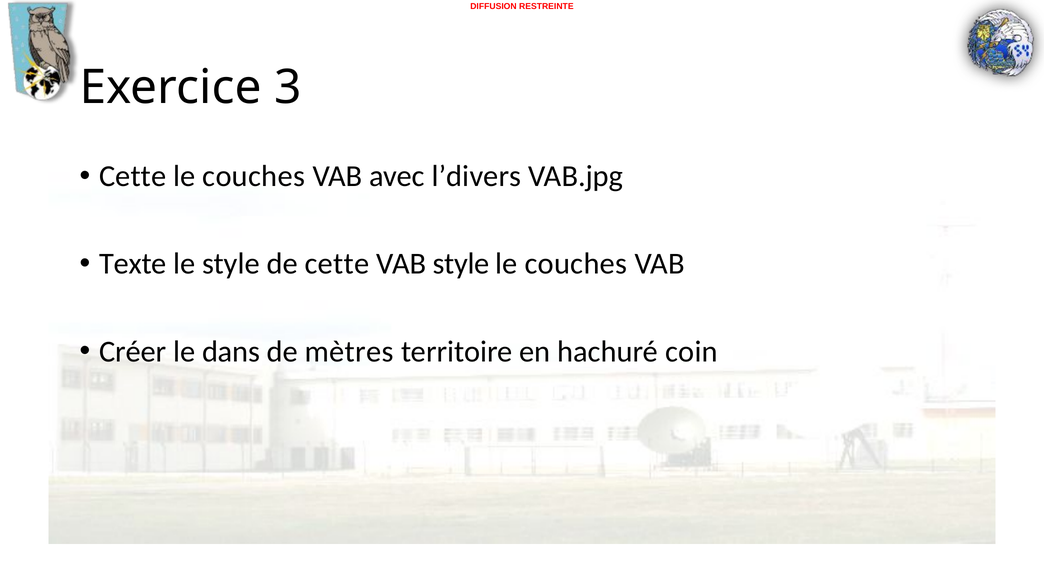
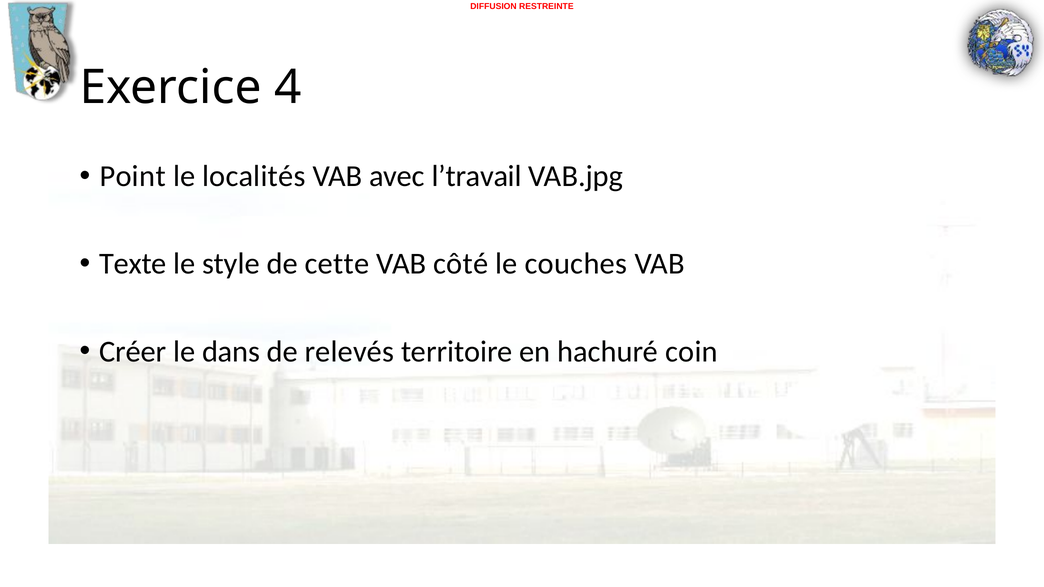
3: 3 -> 4 (288, 88)
Cette: Cette -> Point (133, 177)
couches: couches -> localités (254, 177)
l’divers: l’divers -> l’travail (477, 177)
VAB style: style -> côté (461, 264)
mètres: mètres -> relevés (349, 352)
